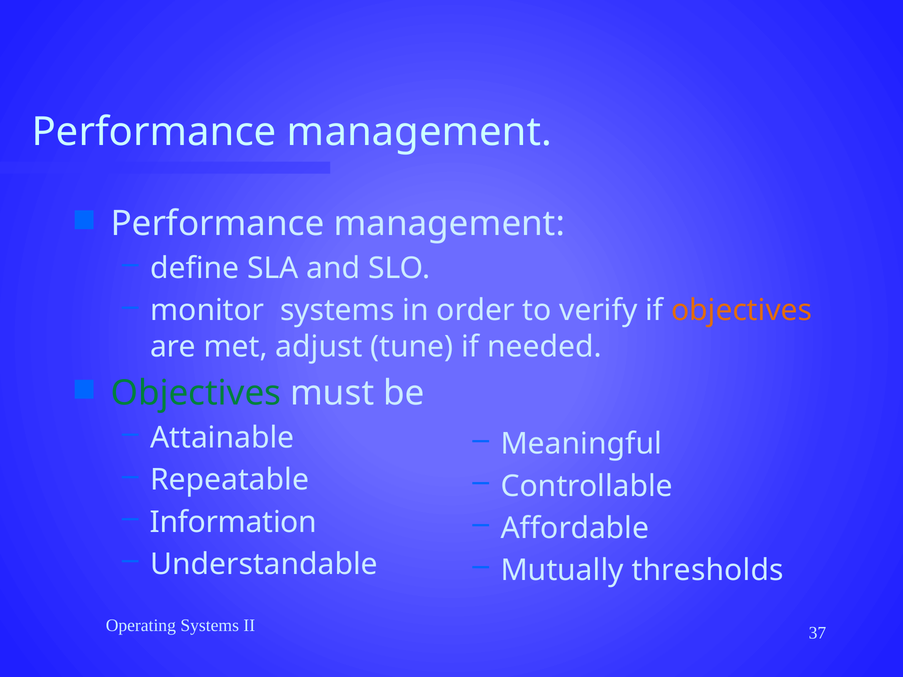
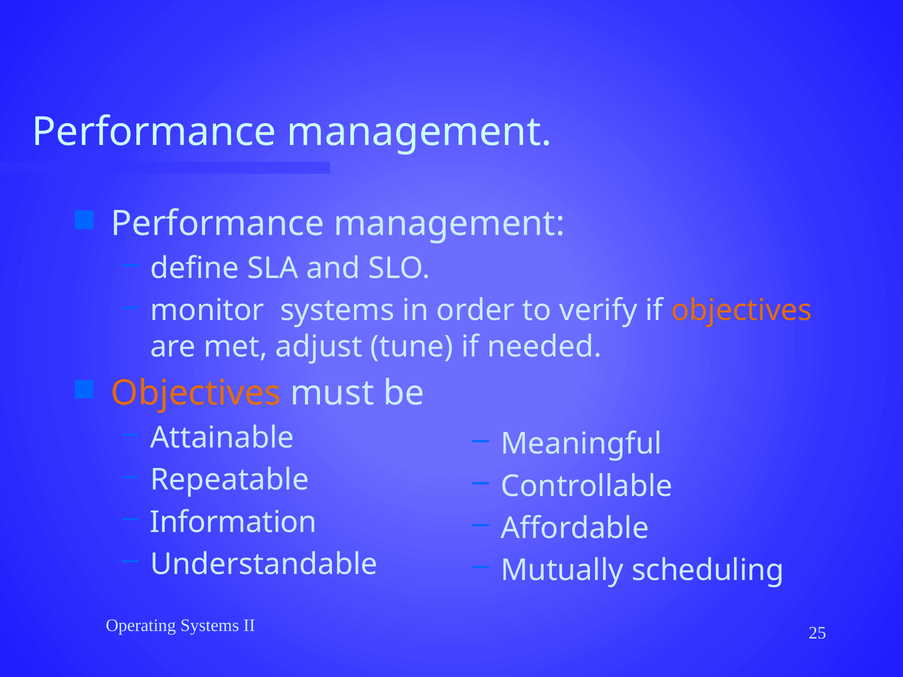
Objectives colour: green -> orange (196, 393)
thresholds: thresholds -> scheduling (708, 571)
37: 37 -> 25 (817, 633)
